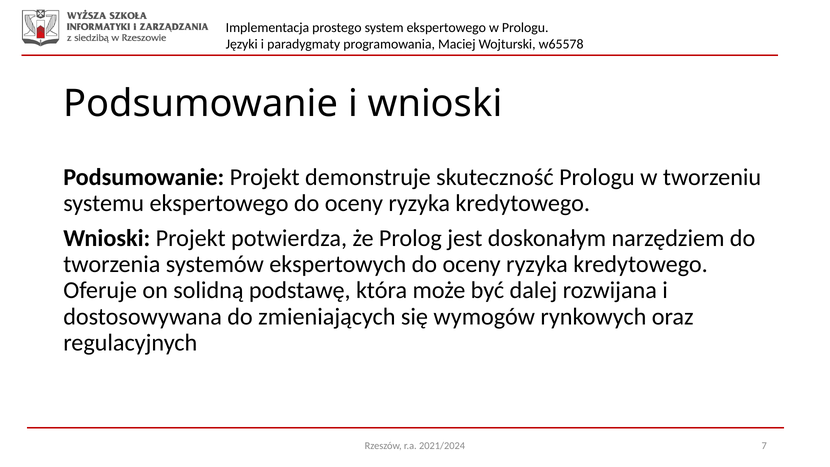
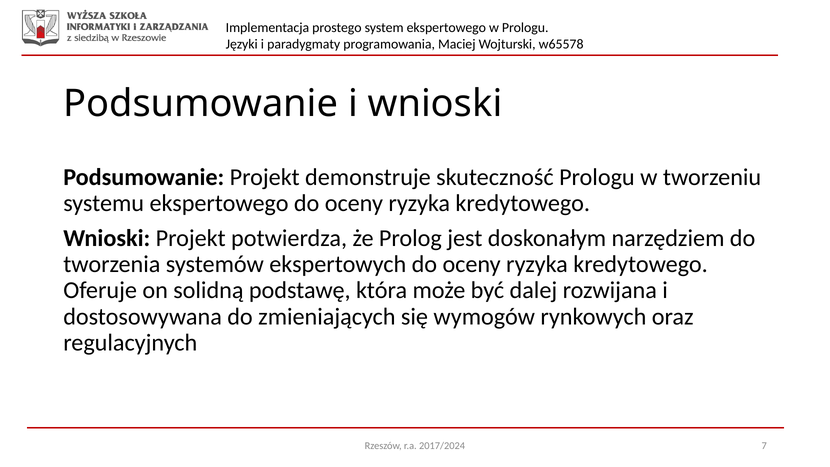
2021/2024: 2021/2024 -> 2017/2024 (442, 446)
